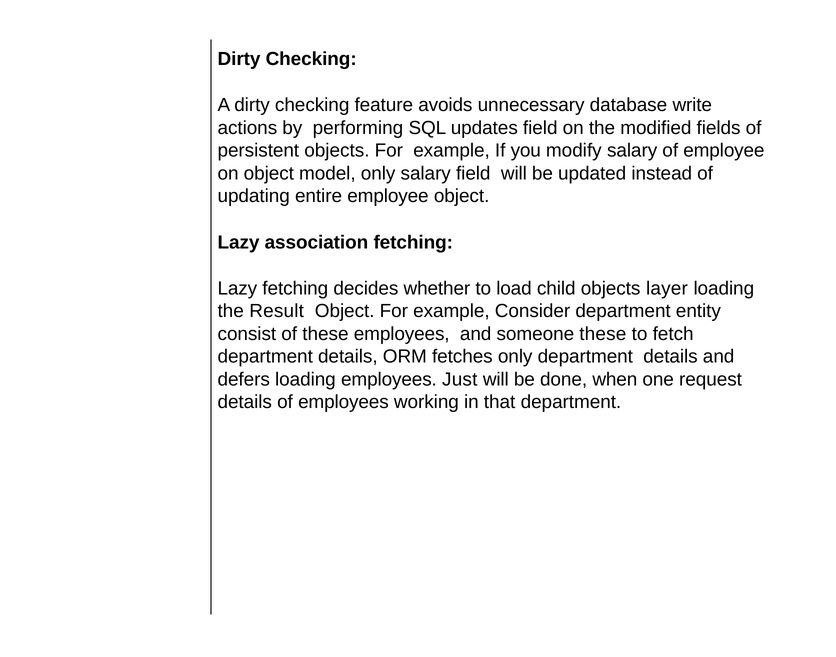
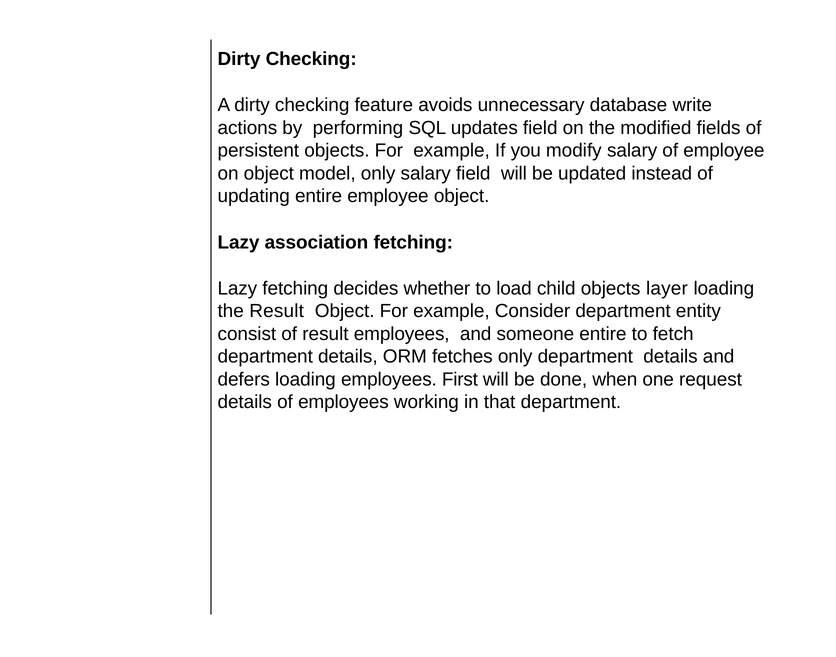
of these: these -> result (325, 334)
someone these: these -> entire (603, 334)
Just: Just -> First (460, 379)
